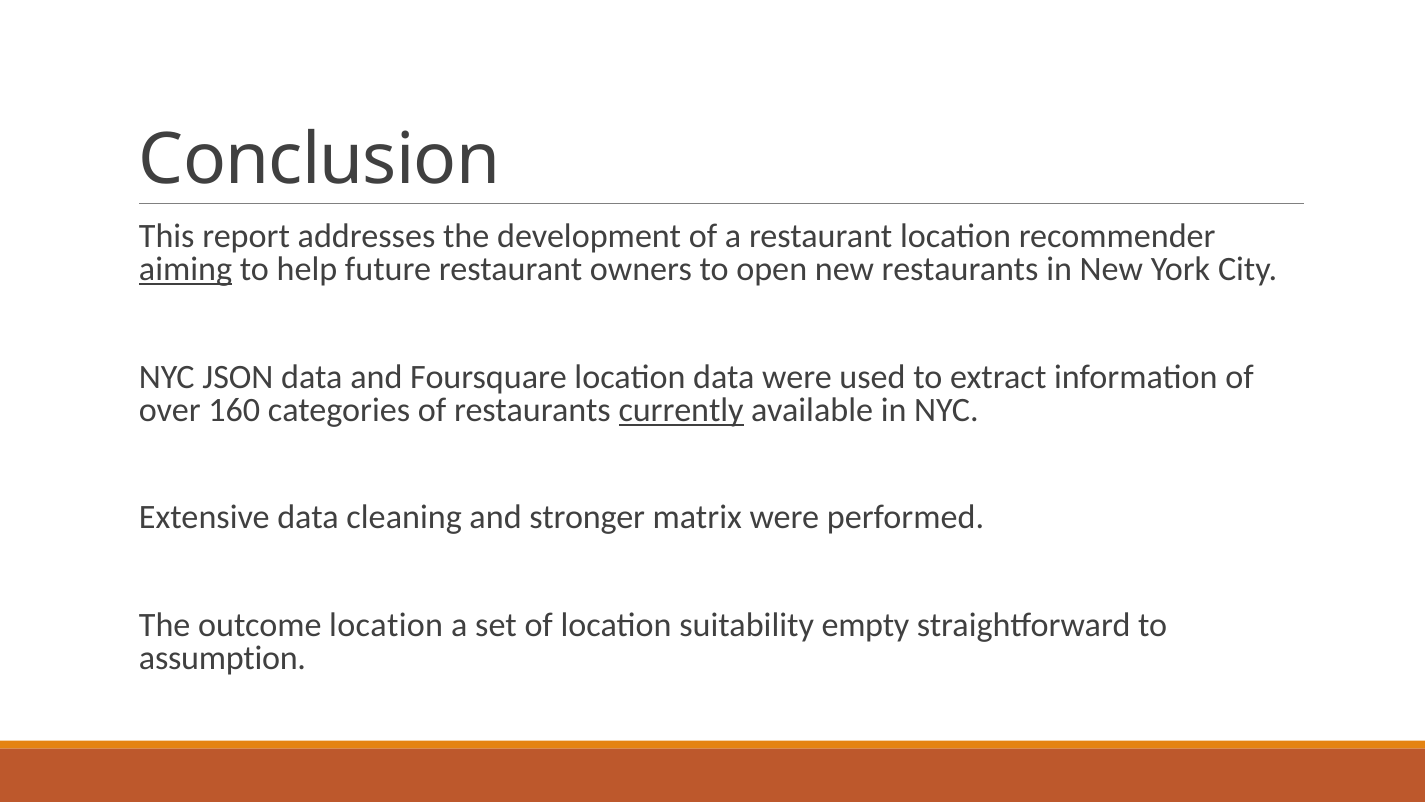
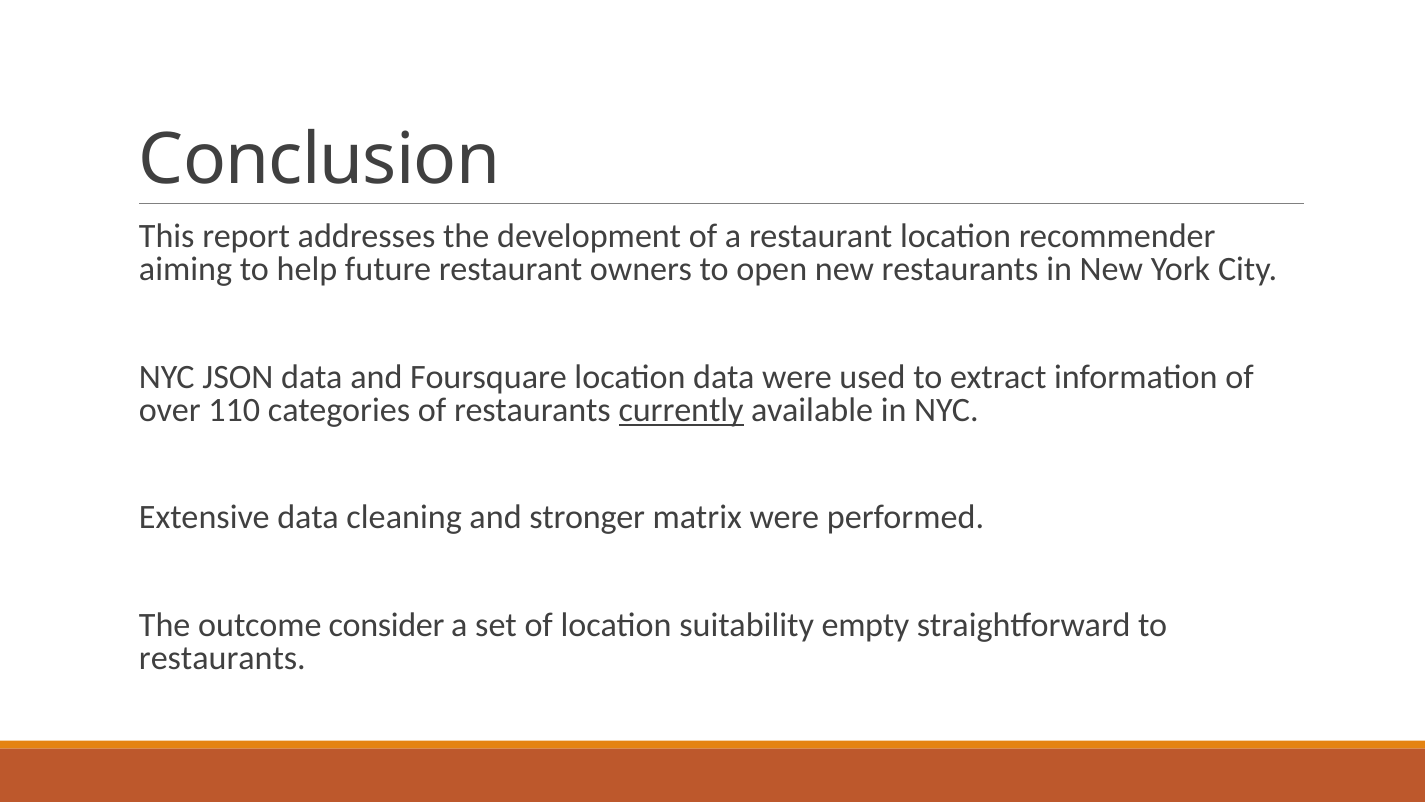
aiming underline: present -> none (186, 270)
160: 160 -> 110 (234, 410)
outcome location: location -> consider (387, 624)
assumption: assumption -> restaurants (222, 658)
